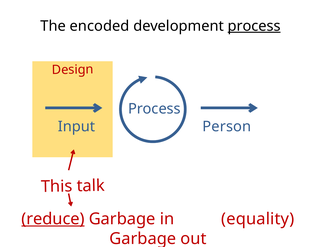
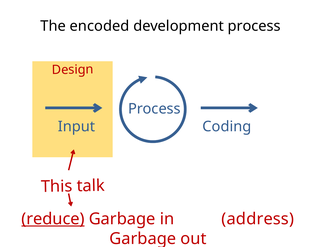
process underline: present -> none (254, 26)
Person: Person -> Coding (227, 126)
equality: equality -> address (258, 219)
